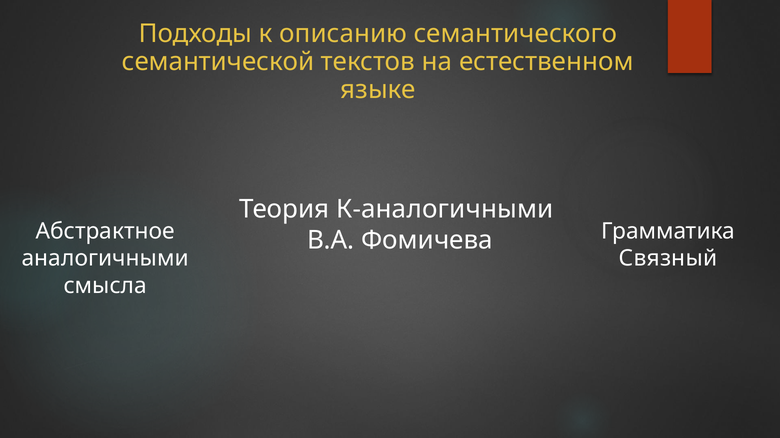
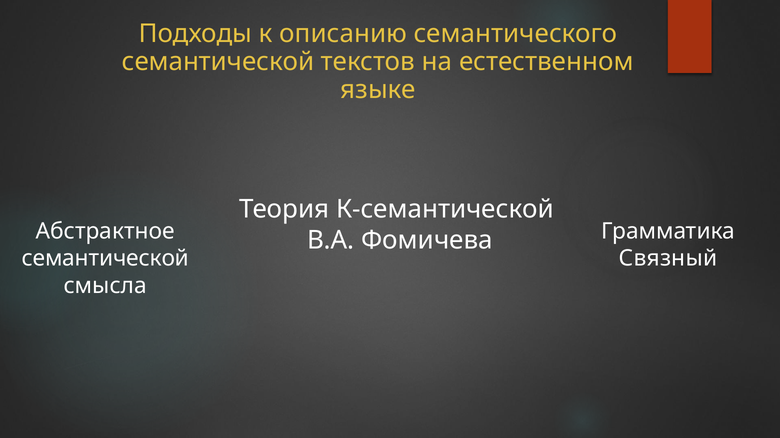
К-аналогичными: К-аналогичными -> К-семантической (445, 209)
аналогичными: аналогичными -> семантической (105, 259)
